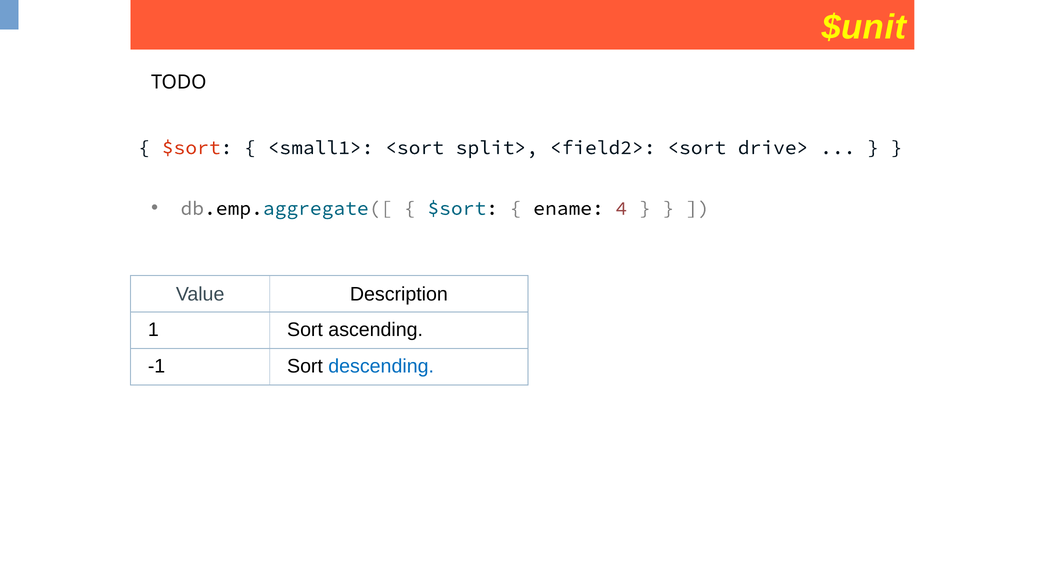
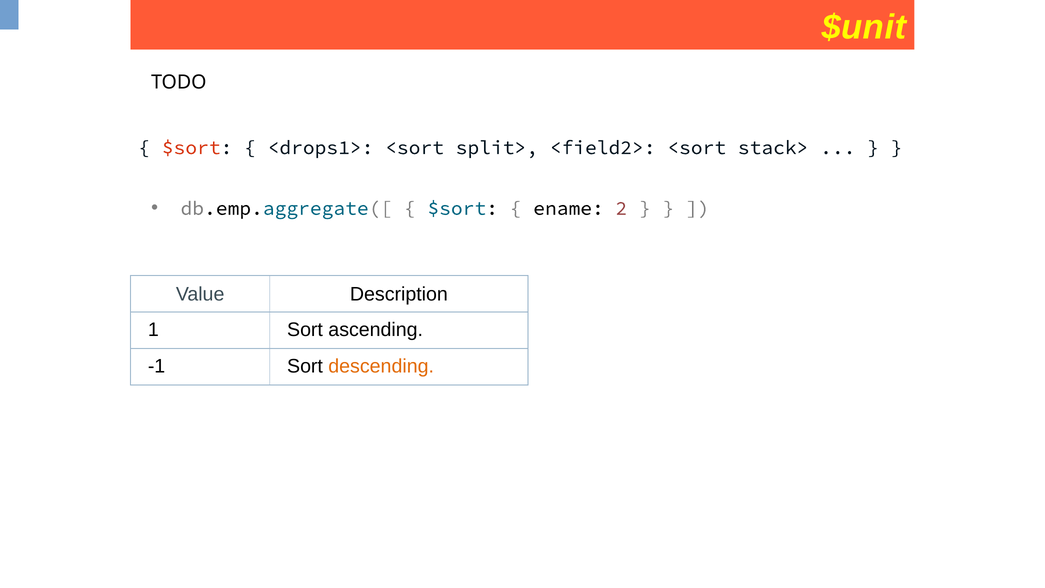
<small1>: <small1> -> <drops1> (321, 148)
drive>: drive> -> stack> (773, 148)
4: 4 -> 2 (621, 208)
descending colour: blue -> orange (381, 366)
